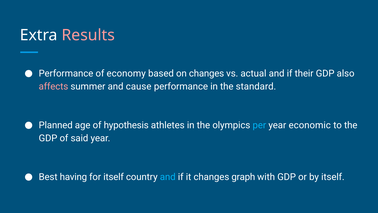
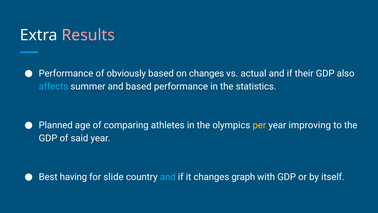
economy: economy -> obviously (126, 73)
affects colour: pink -> light blue (53, 86)
and cause: cause -> based (139, 86)
standard: standard -> statistics (256, 86)
hypothesis: hypothesis -> comparing (126, 125)
per colour: light blue -> yellow (259, 125)
economic: economic -> improving (310, 125)
for itself: itself -> slide (113, 177)
